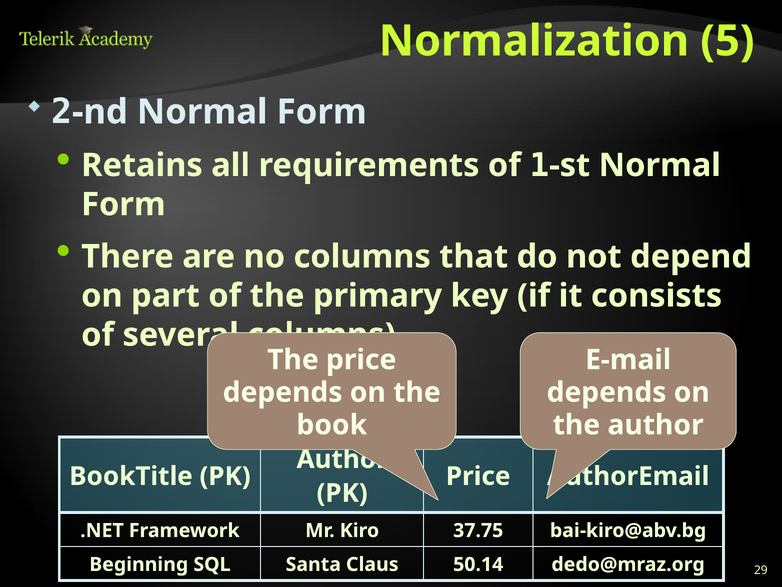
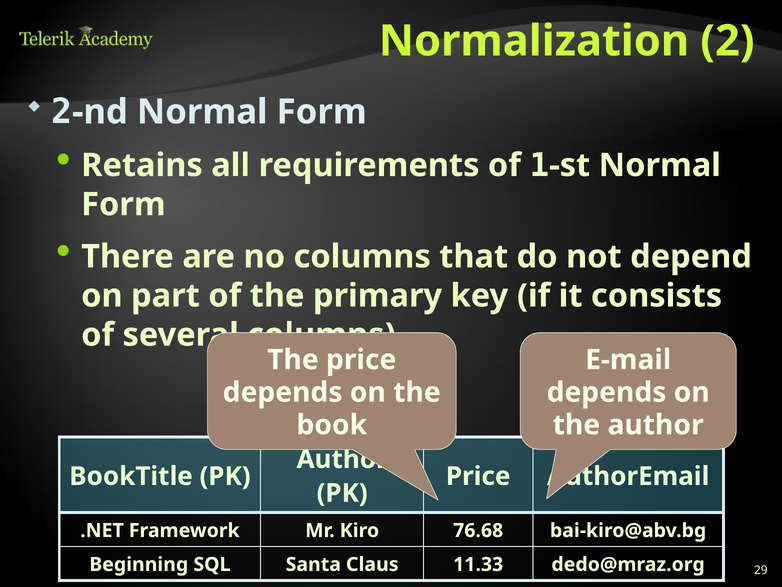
Normalization 5: 5 -> 2 (727, 41)
37.75: 37.75 -> 76.68 (478, 530)
50.14: 50.14 -> 11.33 (478, 564)
